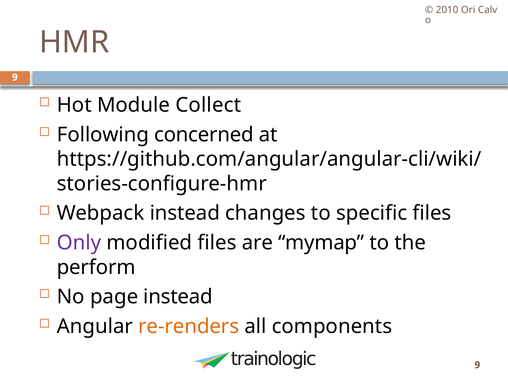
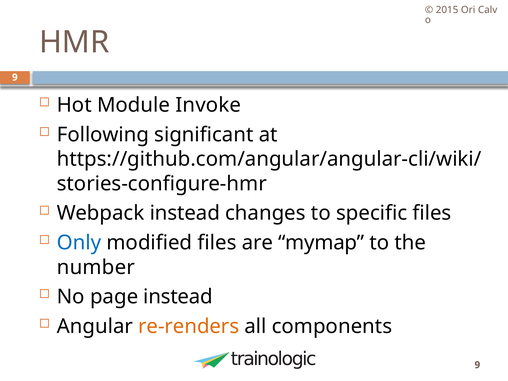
2010: 2010 -> 2015 (447, 10)
Collect: Collect -> Invoke (208, 105)
concerned: concerned -> significant (204, 135)
Only colour: purple -> blue (79, 243)
perform: perform -> number (96, 267)
